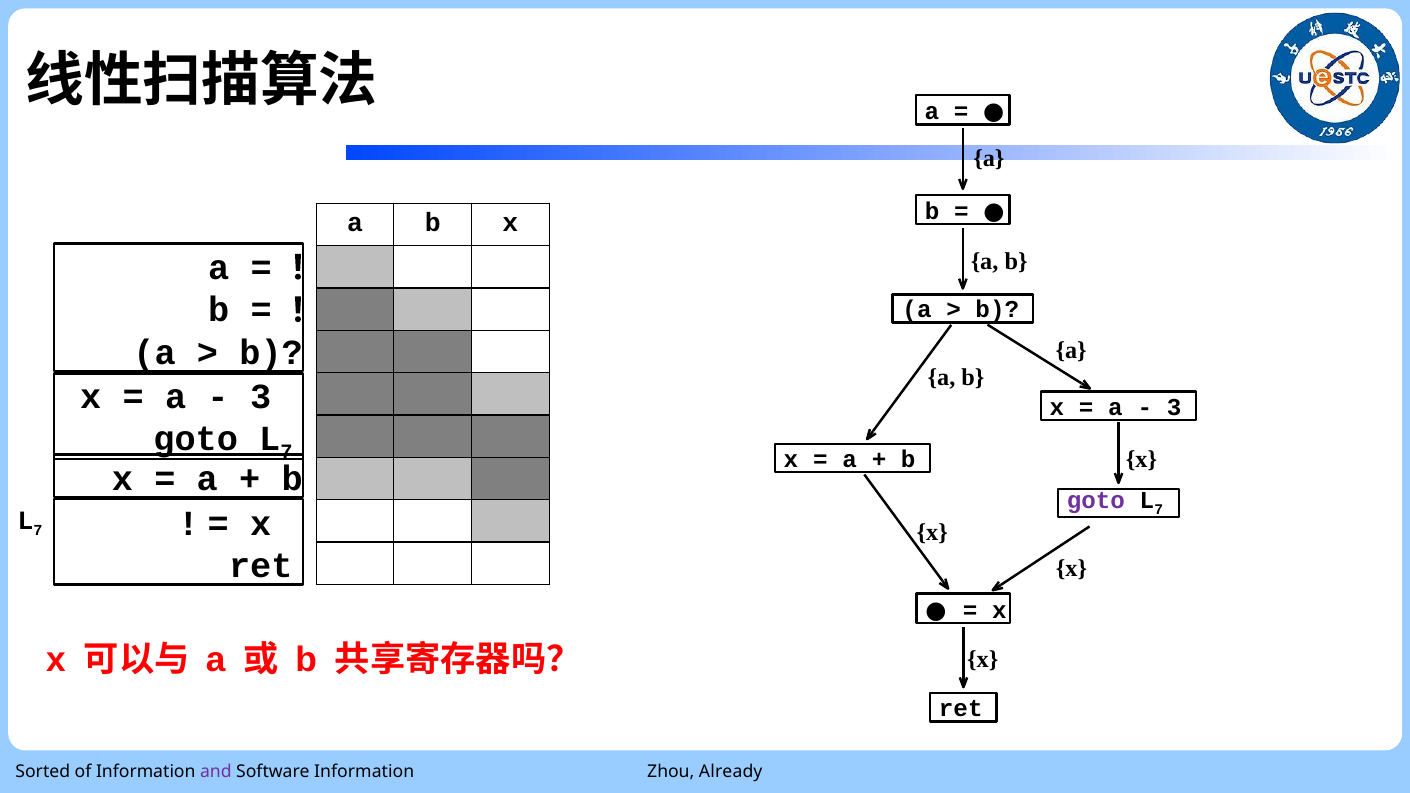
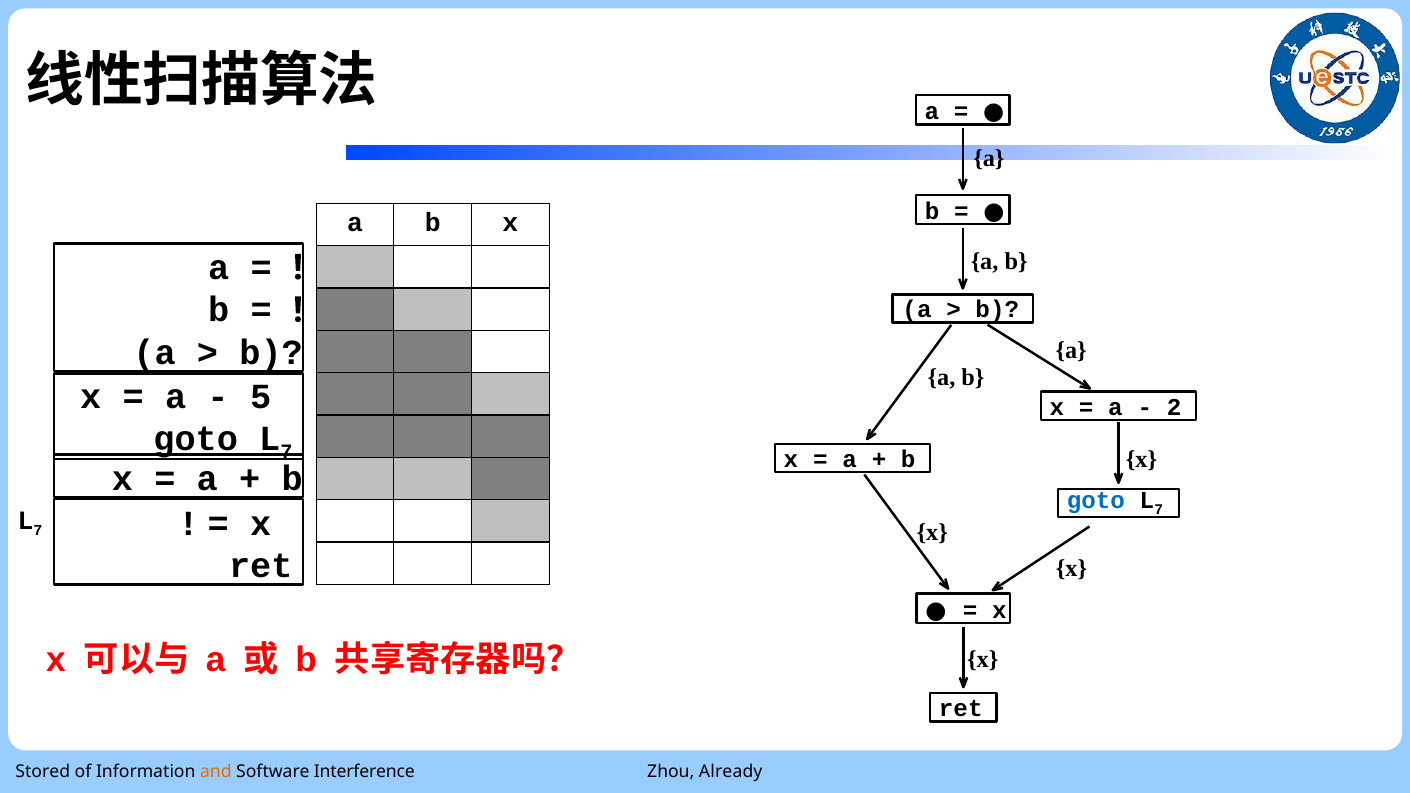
3: 3 -> 5 (261, 397)
3: 3 -> 2 (1174, 407)
goto colour: purple -> blue (1096, 500)
Sorted: Sorted -> Stored (43, 772)
and colour: purple -> orange (216, 772)
Software Information: Information -> Interference (364, 772)
